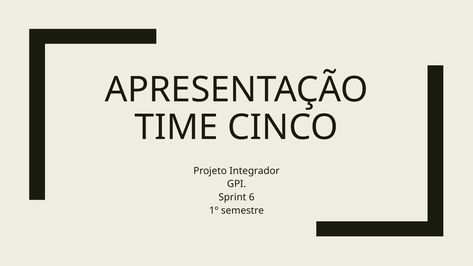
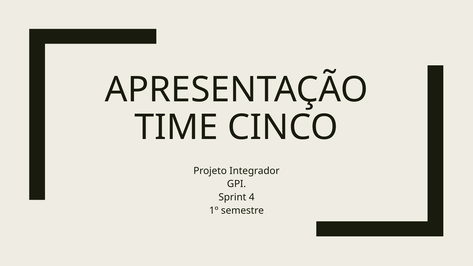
6: 6 -> 4 (252, 197)
